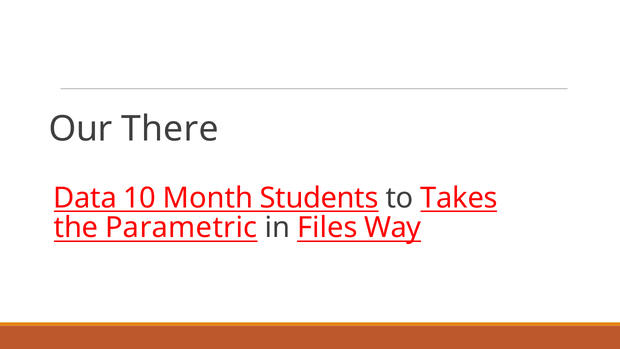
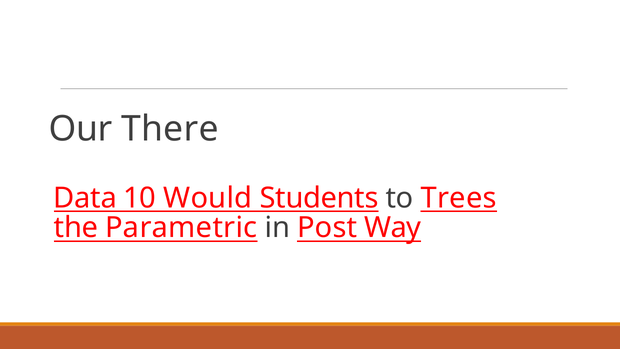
Month: Month -> Would (208, 198)
Takes: Takes -> Trees (459, 198)
Files: Files -> Post (327, 228)
